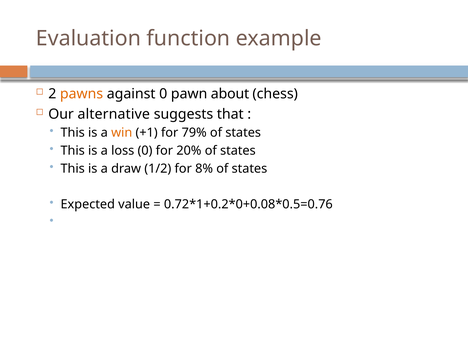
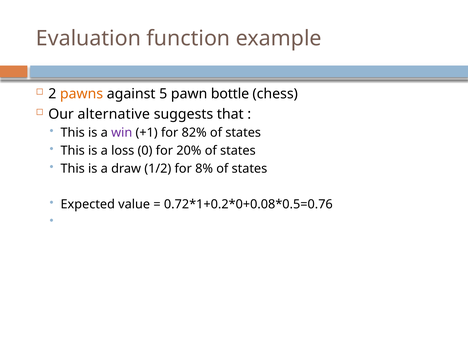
against 0: 0 -> 5 (163, 94)
about: about -> bottle (230, 94)
win colour: orange -> purple (122, 133)
79%: 79% -> 82% (194, 133)
